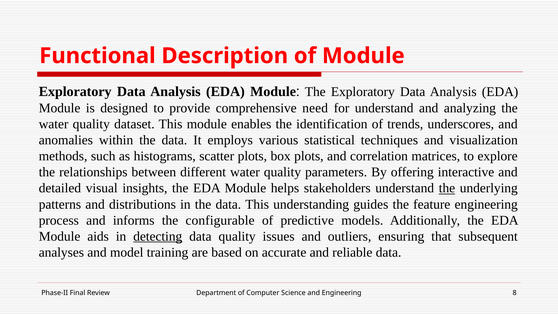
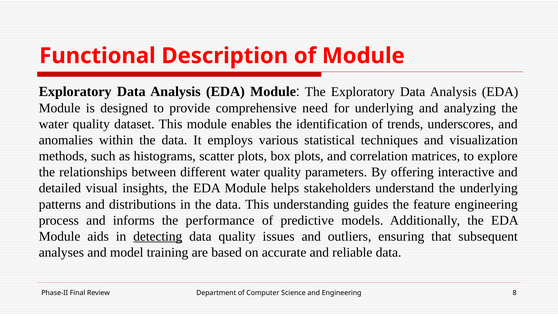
for understand: understand -> underlying (384, 108)
the underline: present -> none (447, 188)
configurable: configurable -> performance (220, 220)
